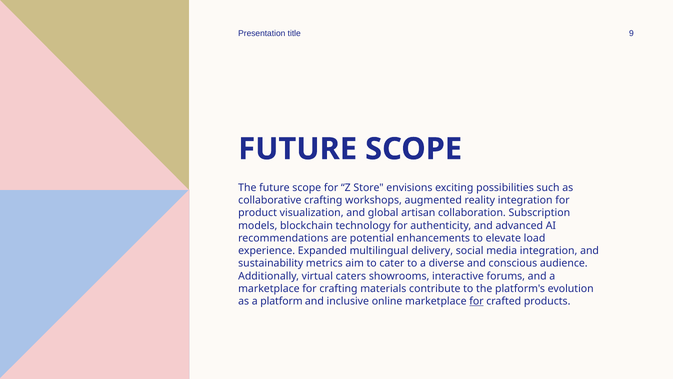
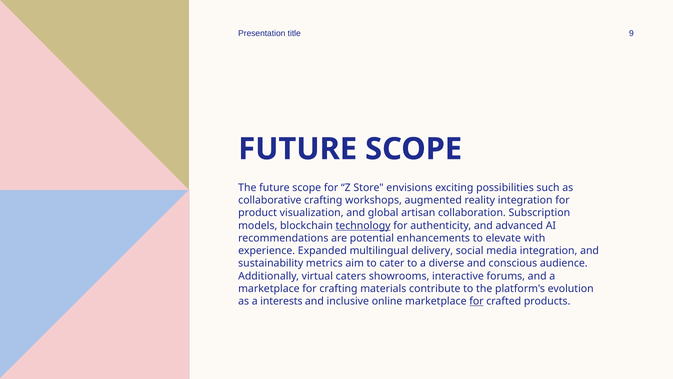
technology underline: none -> present (363, 225)
load: load -> with (535, 238)
platform: platform -> interests (281, 301)
